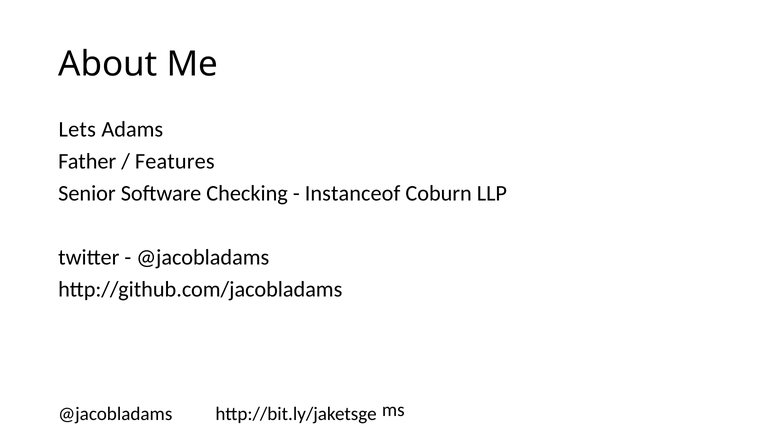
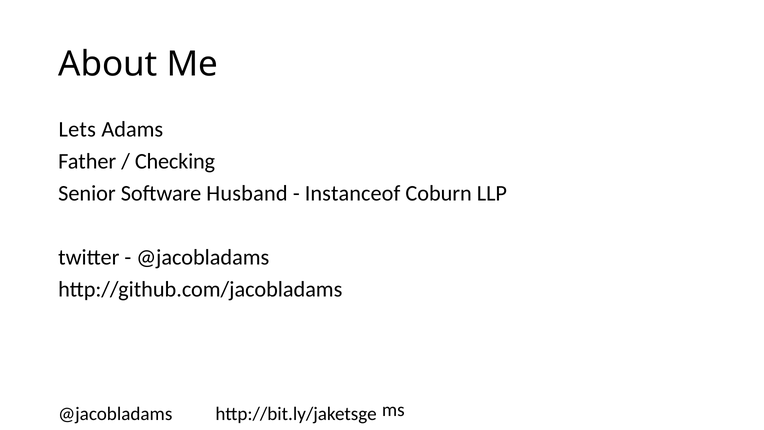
Features: Features -> Checking (175, 161)
Checking: Checking -> Husband (247, 193)
